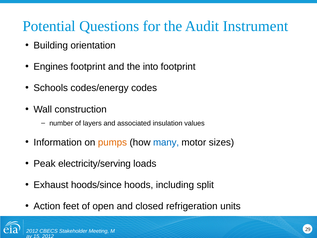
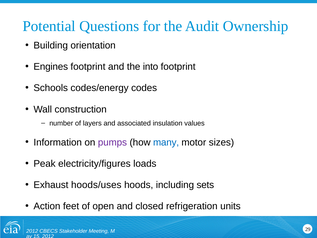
Instrument: Instrument -> Ownership (256, 26)
pumps colour: orange -> purple (112, 142)
electricity/serving: electricity/serving -> electricity/figures (94, 163)
hoods/since: hoods/since -> hoods/uses (96, 185)
split: split -> sets (205, 185)
